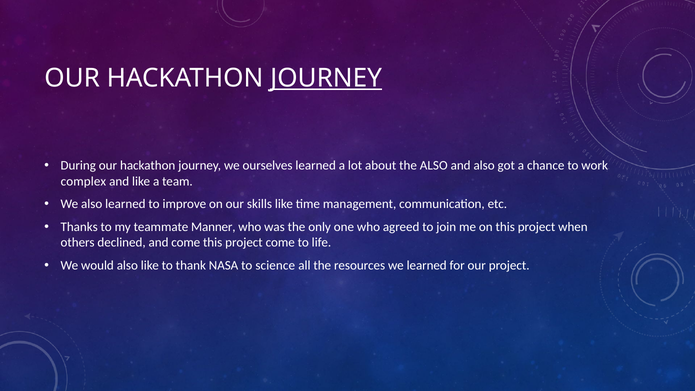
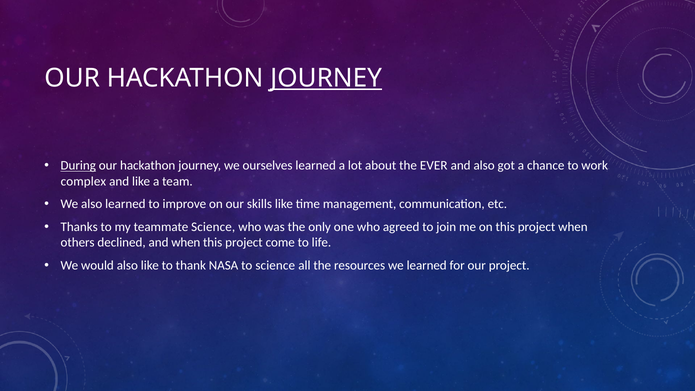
During underline: none -> present (78, 166)
the ALSO: ALSO -> EVER (434, 166)
teammate Manner: Manner -> Science (213, 227)
and come: come -> when (186, 243)
